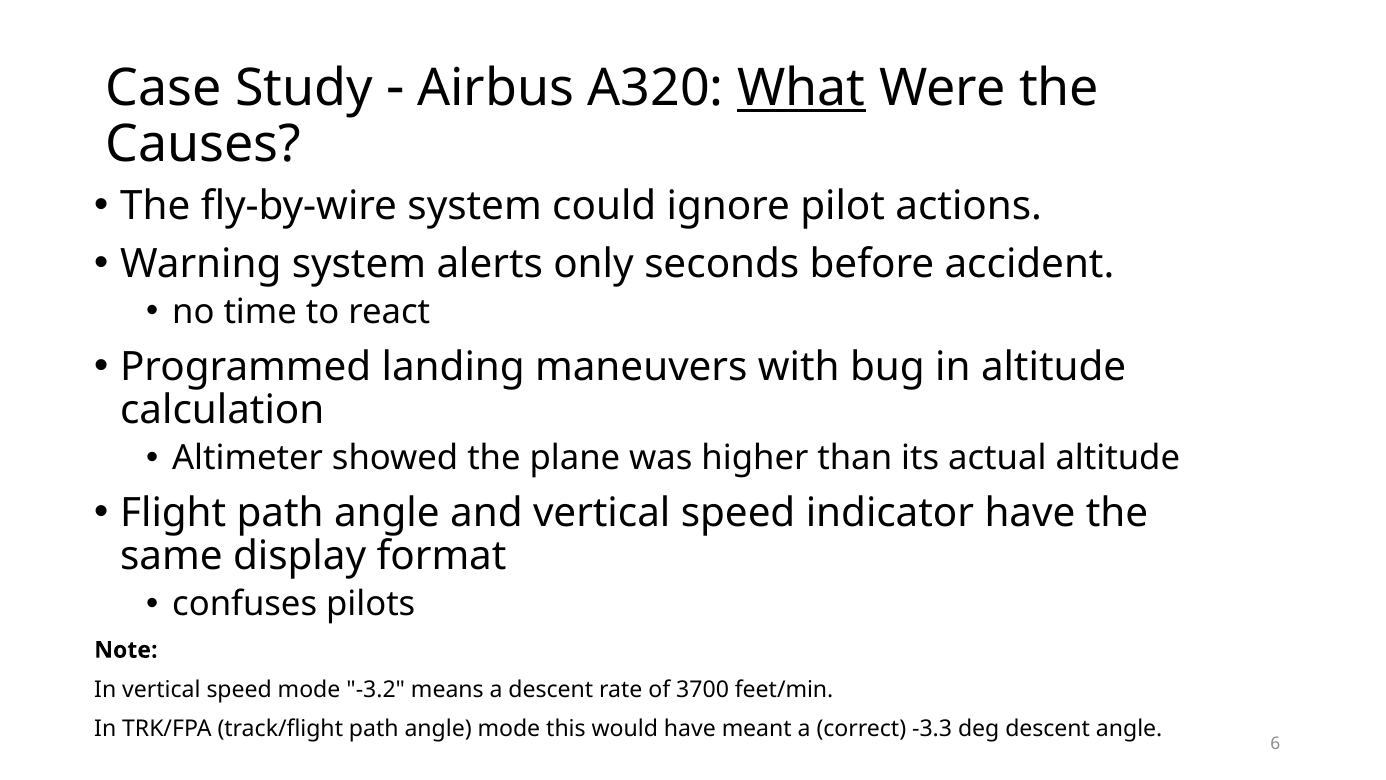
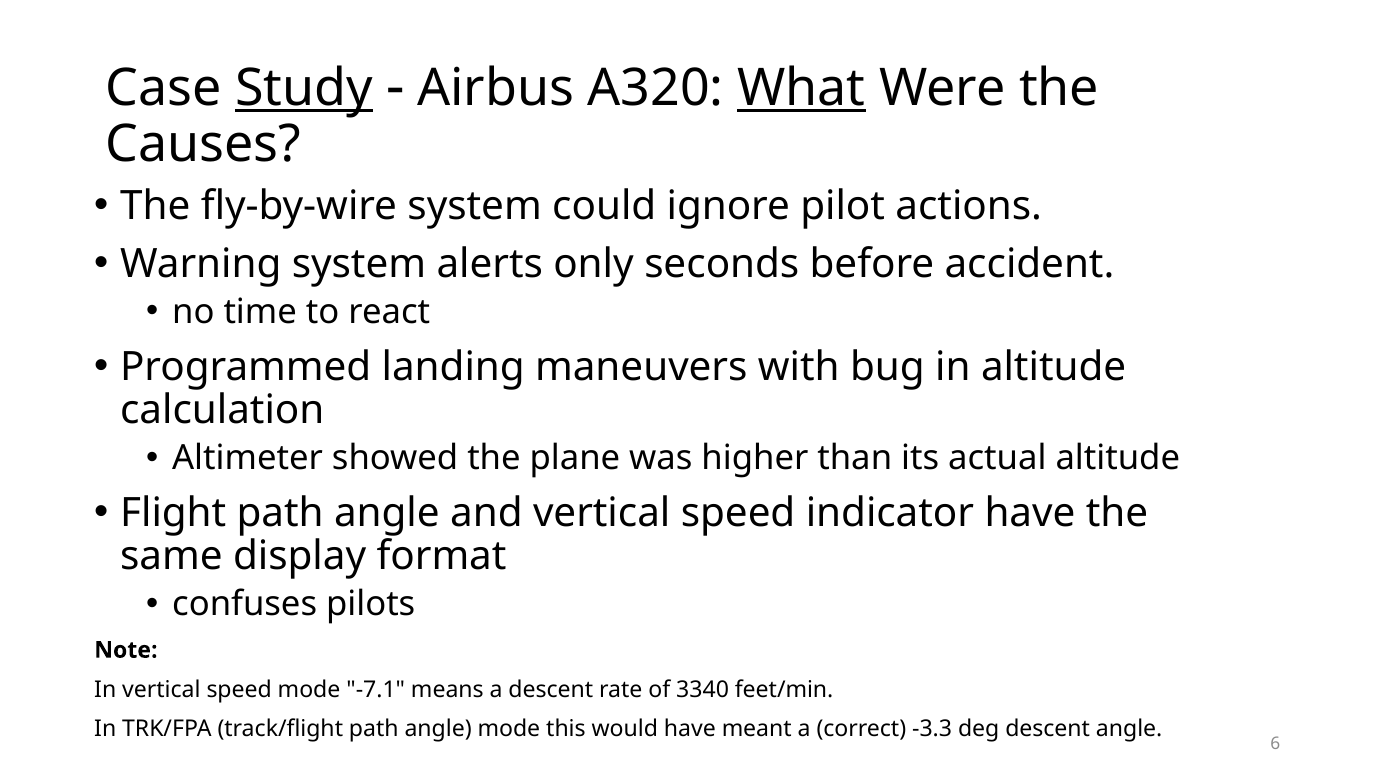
Study underline: none -> present (304, 88)
-3.2: -3.2 -> -7.1 (376, 689)
3700: 3700 -> 3340 (703, 689)
